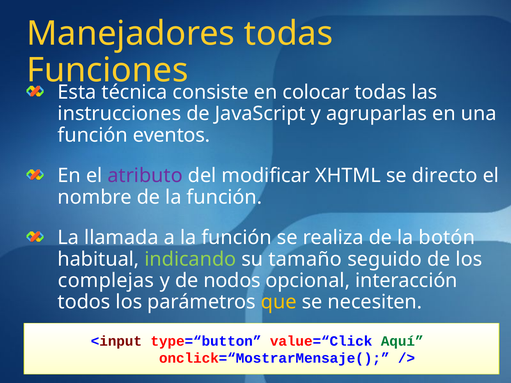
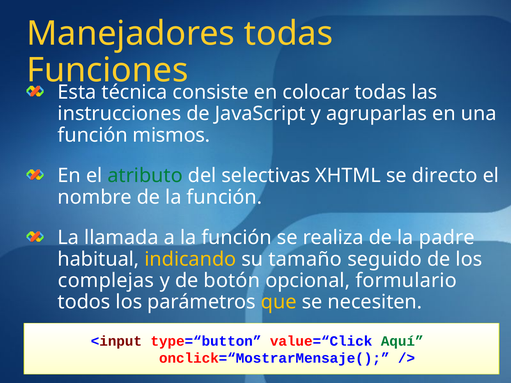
eventos: eventos -> mismos (171, 135)
atributo colour: purple -> green (145, 176)
modificar: modificar -> selectivas (266, 176)
botón: botón -> padre (447, 238)
indicando colour: light green -> yellow (190, 259)
nodos: nodos -> botón (232, 281)
interacción: interacción -> formulario (406, 281)
